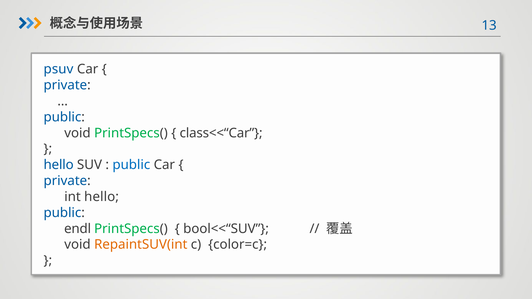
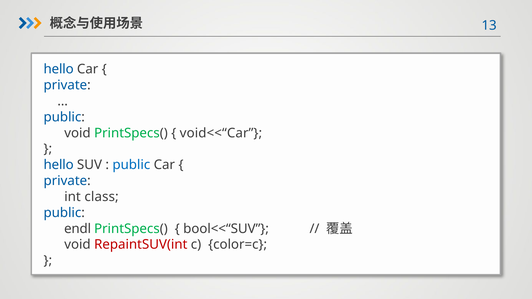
psuv: psuv -> hello (59, 69)
class<<“Car: class<<“Car -> void<<“Car (221, 133)
int hello: hello -> class (102, 197)
RepaintSUV(int colour: orange -> red (141, 245)
